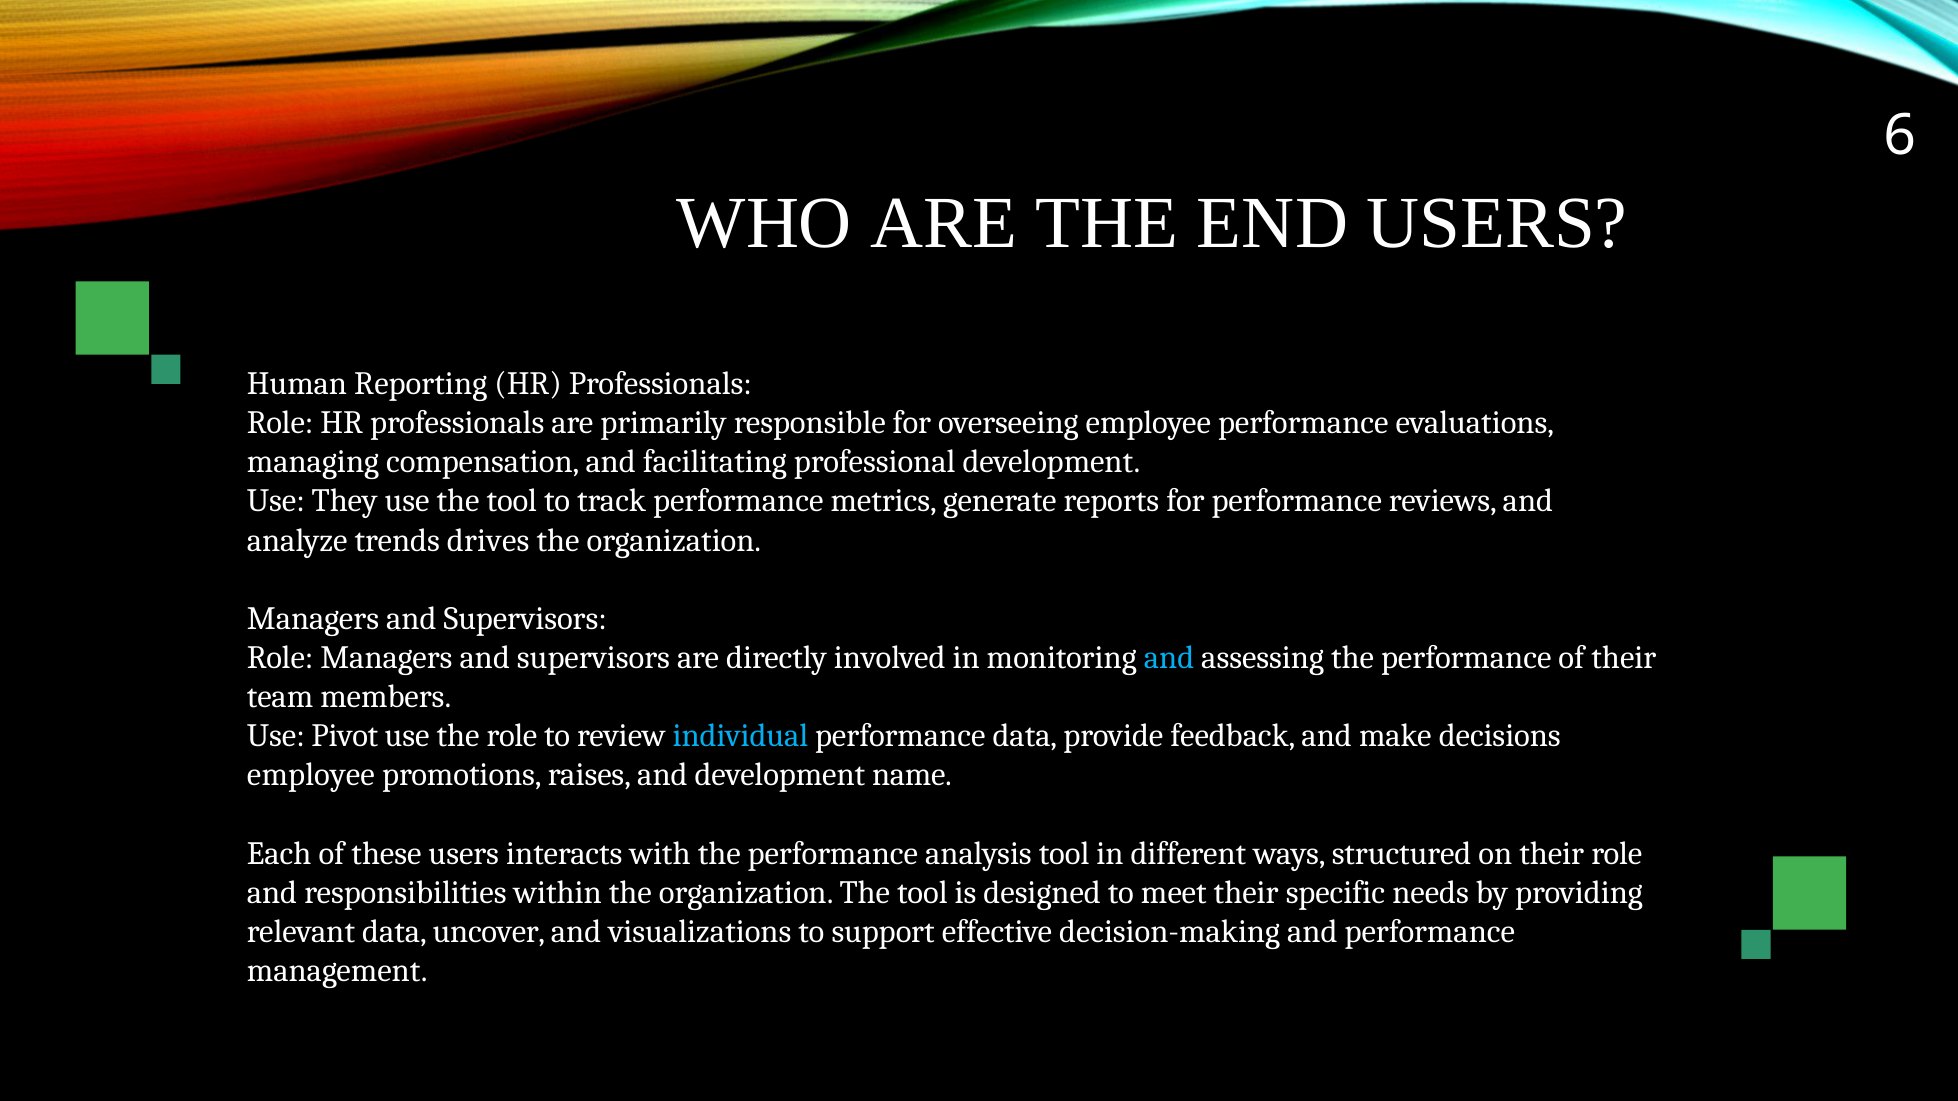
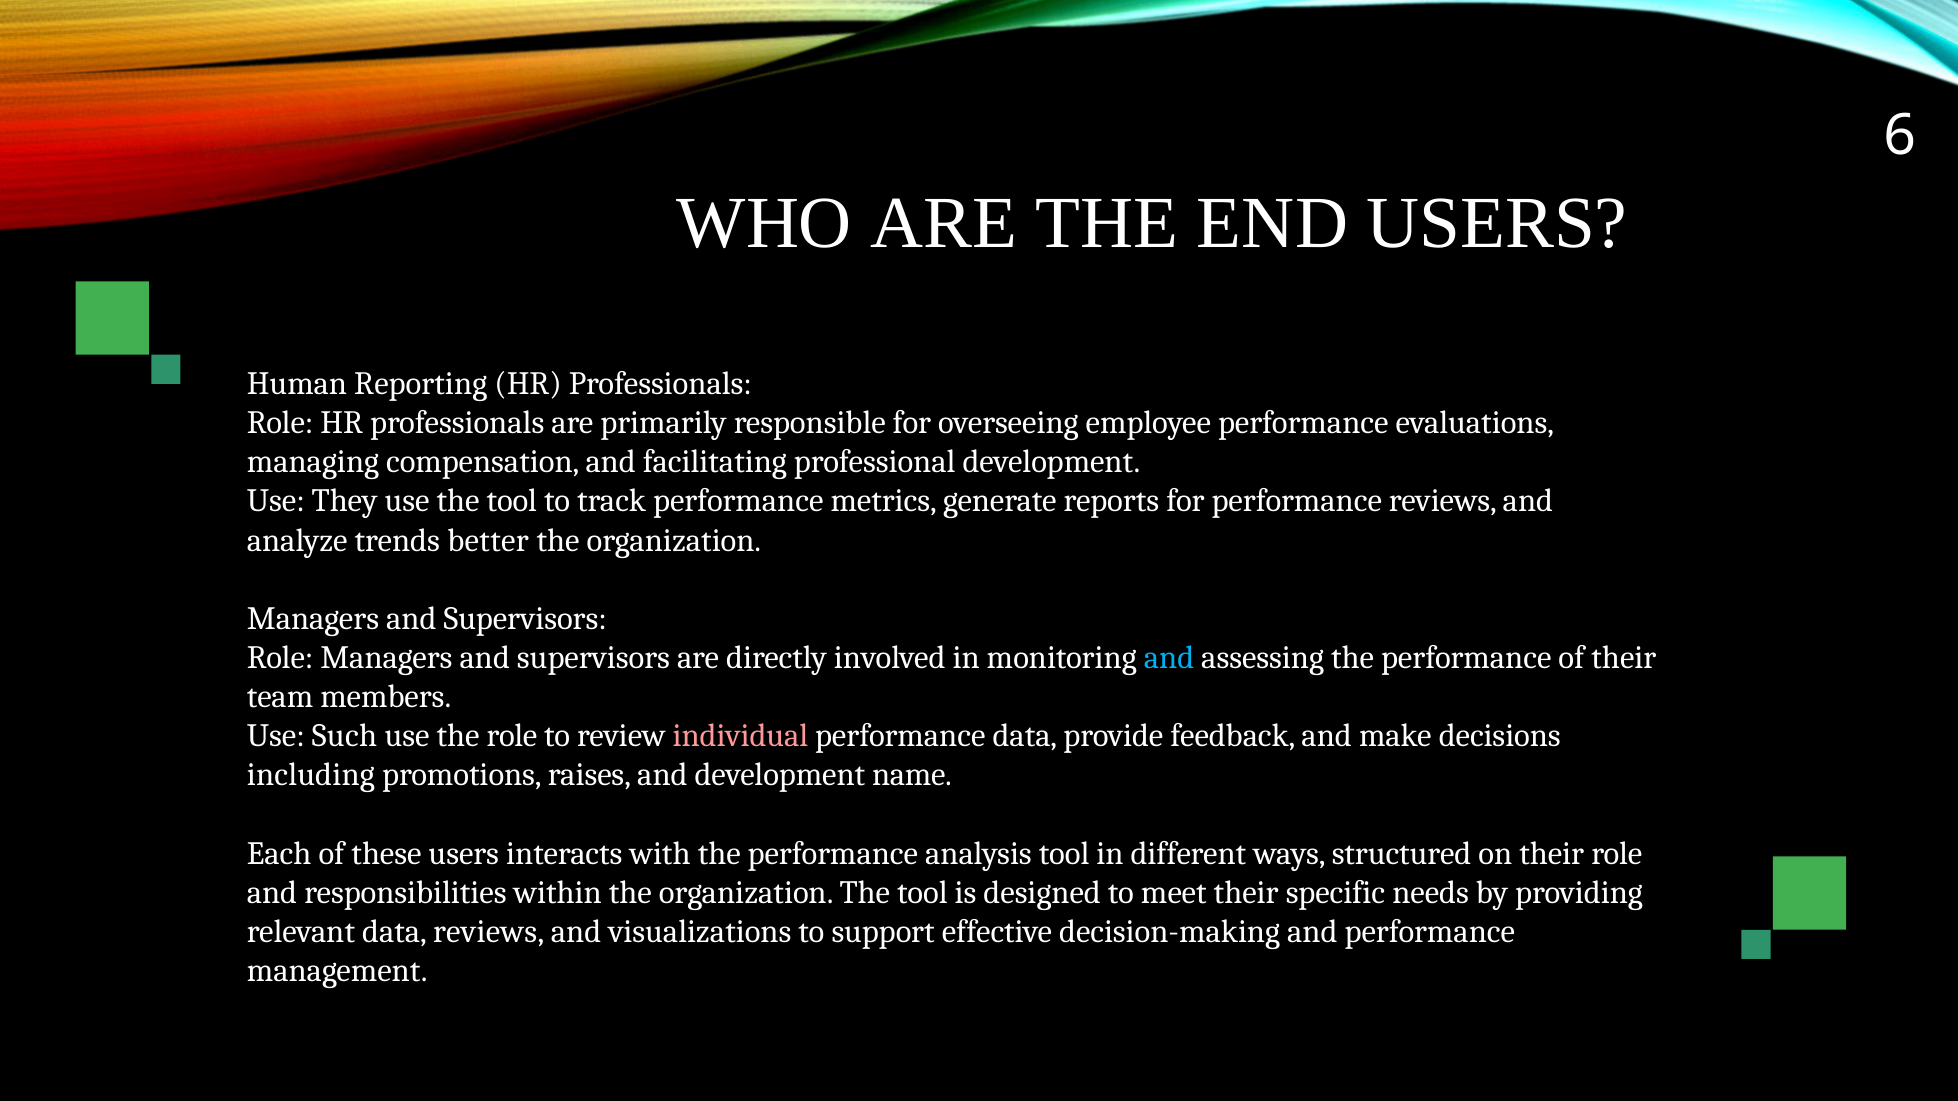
drives: drives -> better (488, 540)
Pivot: Pivot -> Such (345, 736)
individual colour: light blue -> pink (740, 736)
employee: employee -> including (311, 775)
data uncover: uncover -> reviews (489, 932)
